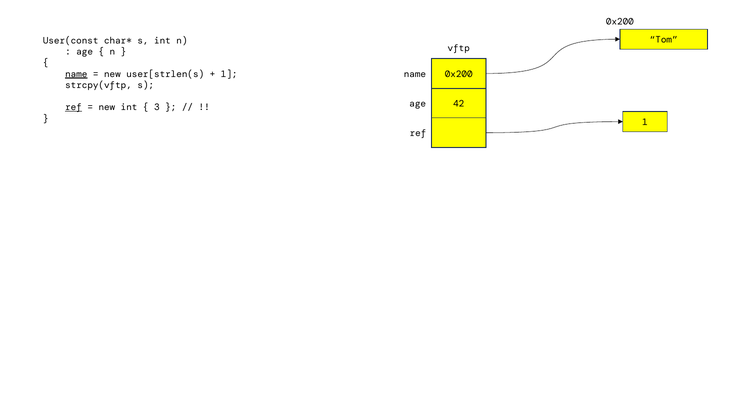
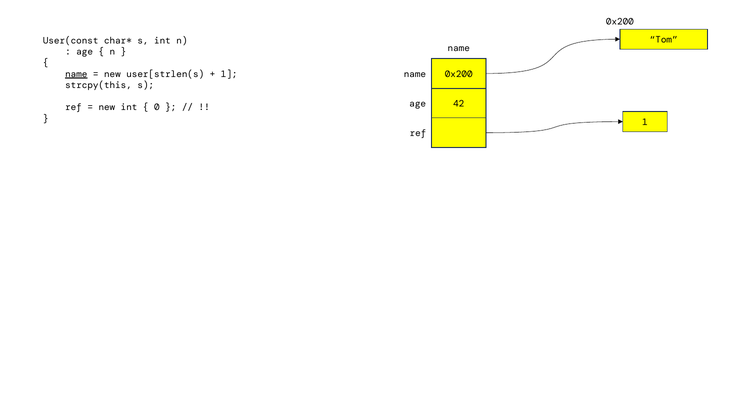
vftp: vftp -> name (459, 48)
strcpy(vftp: strcpy(vftp -> strcpy(this (99, 85)
ref underline: present -> none (73, 107)
3: 3 -> 0 (157, 107)
